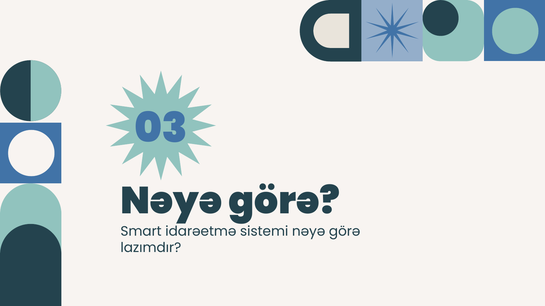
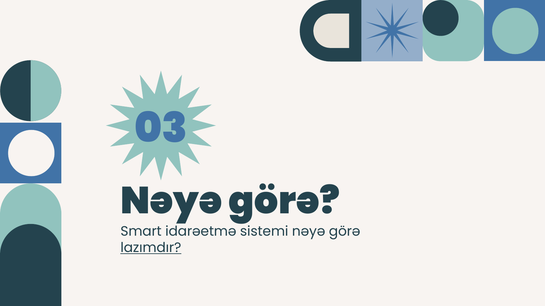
lazımdır underline: none -> present (151, 248)
